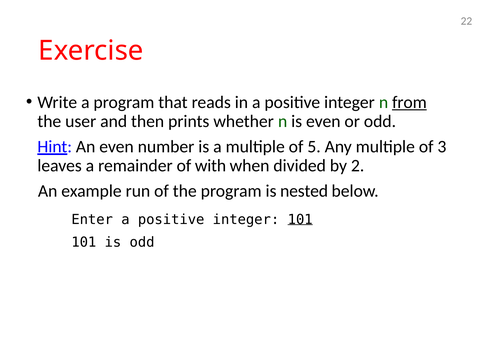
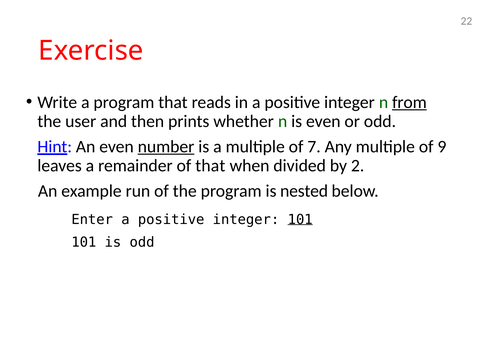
number underline: none -> present (166, 147)
5: 5 -> 7 (314, 147)
3: 3 -> 9 (442, 147)
of with: with -> that (210, 166)
